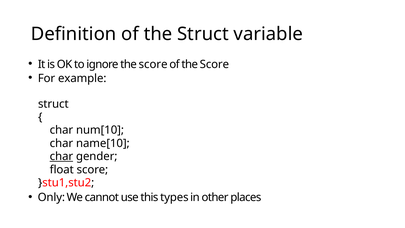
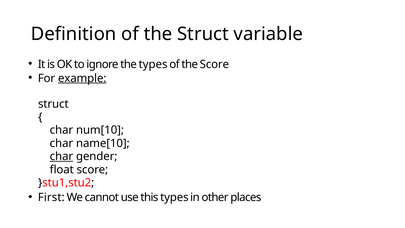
ignore the score: score -> types (153, 64)
example underline: none -> present (82, 78)
Only: Only -> First (51, 197)
